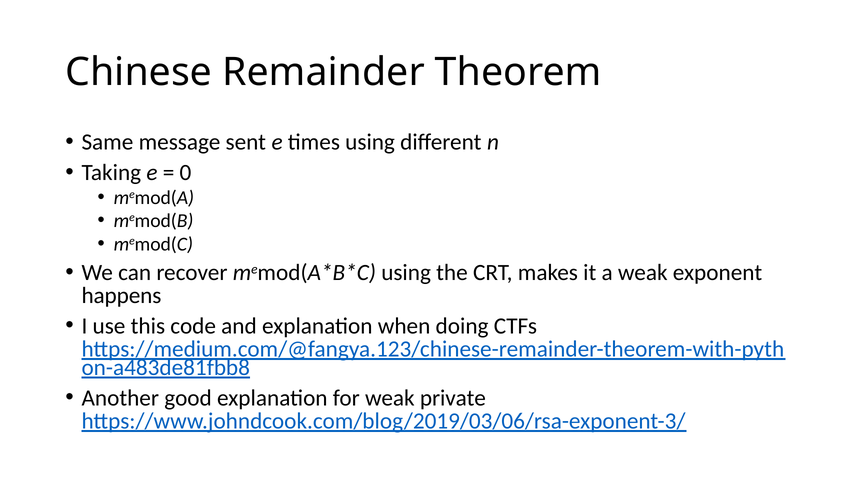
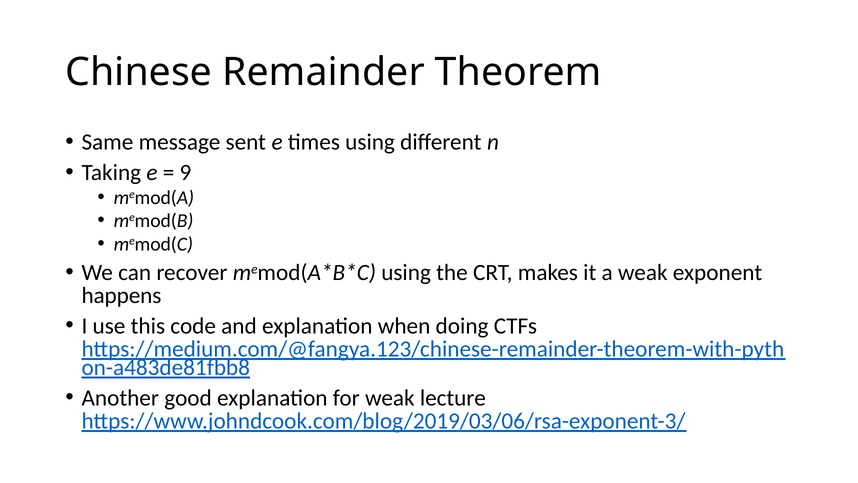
0: 0 -> 9 (185, 173)
private: private -> lecture (453, 398)
